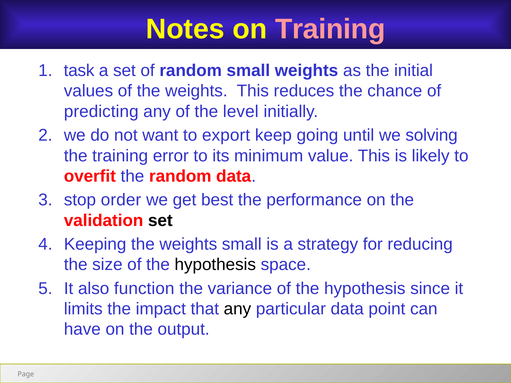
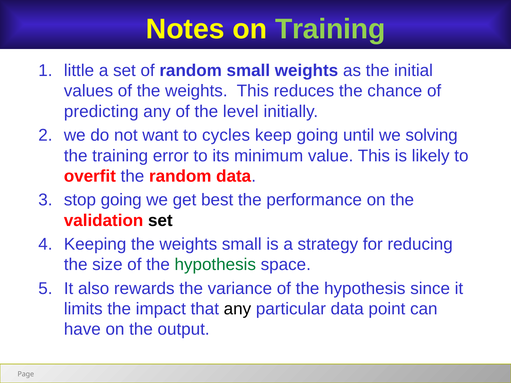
Training colour: pink -> light green (330, 29)
task: task -> little (79, 71)
export: export -> cycles (226, 135)
stop order: order -> going (121, 200)
hypothesis colour: black -> green (215, 265)
function: function -> rewards (144, 289)
